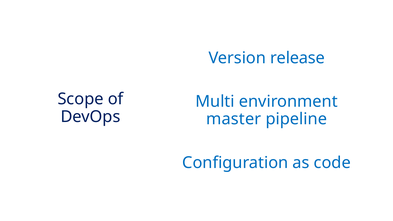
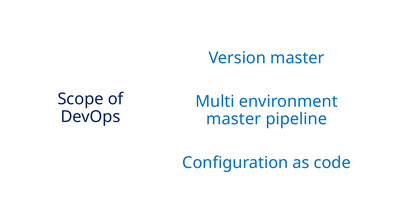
Version release: release -> master (297, 58)
